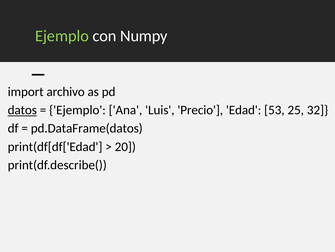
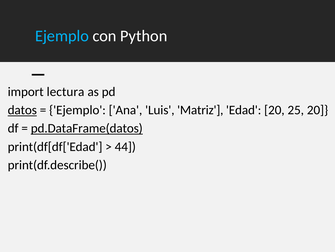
Ejemplo colour: light green -> light blue (62, 36)
Numpy: Numpy -> Python (144, 36)
archivo: archivo -> lectura (66, 92)
Precio: Precio -> Matriz (200, 110)
Edad 53: 53 -> 20 (274, 110)
25 32: 32 -> 20 (318, 110)
pd.DataFrame(datos underline: none -> present (87, 128)
20: 20 -> 44 (125, 146)
